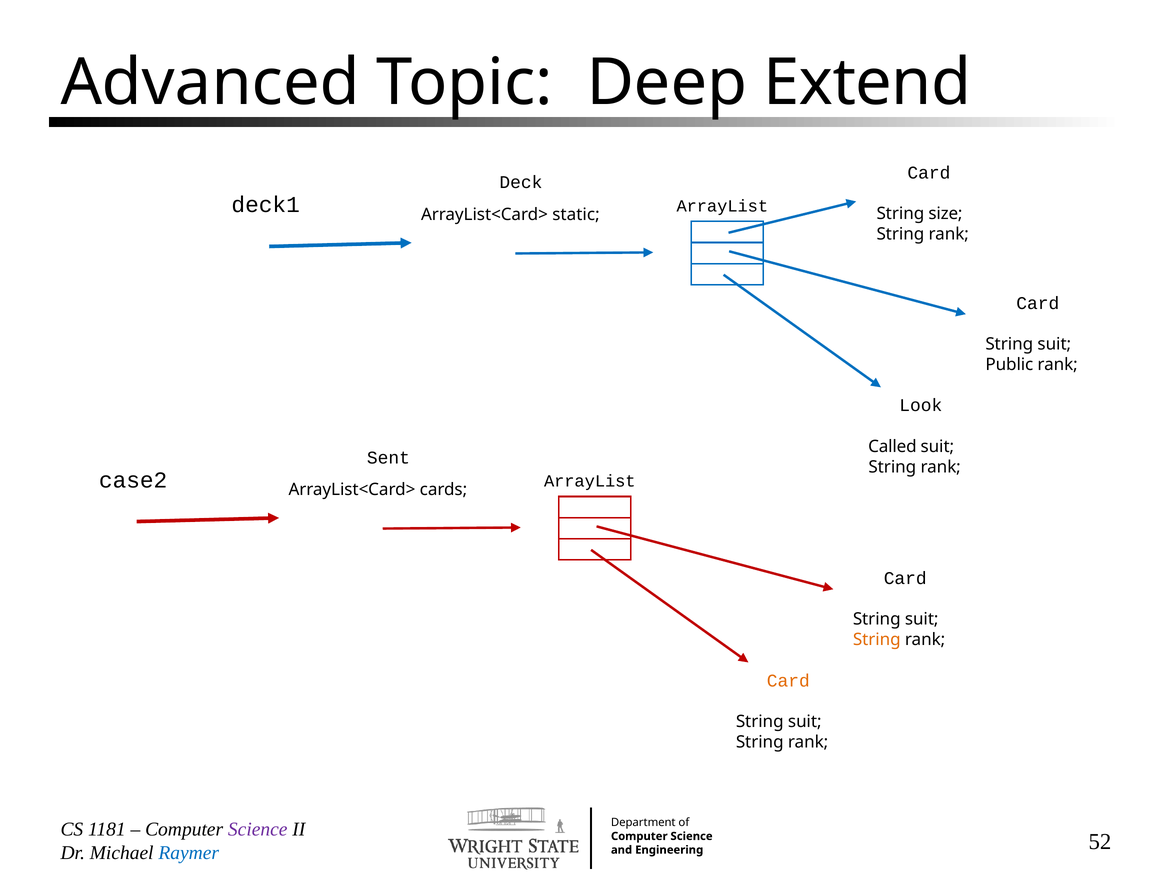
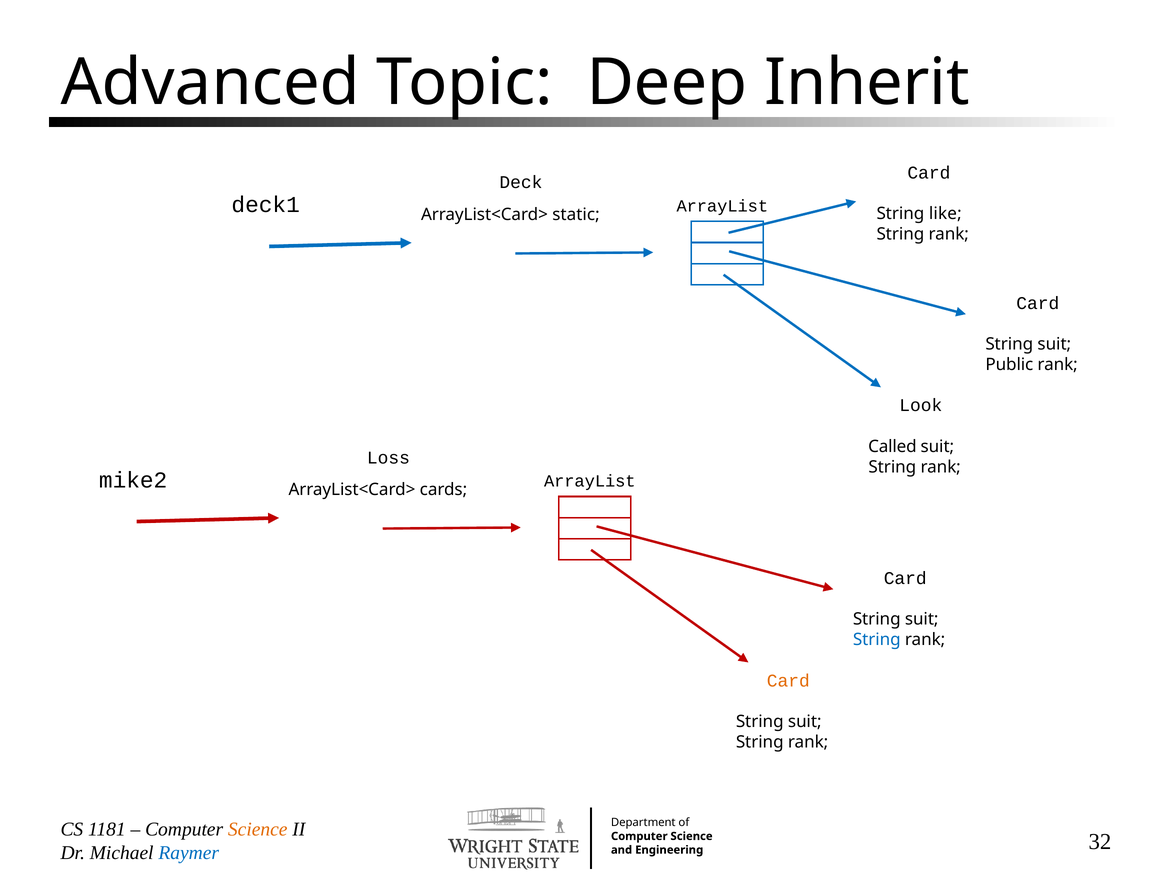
Extend: Extend -> Inherit (867, 83)
size: size -> like (945, 213)
Sent: Sent -> Loss (388, 458)
case2: case2 -> mike2 (133, 480)
String colour: orange -> blue (877, 640)
Science colour: purple -> orange (258, 830)
52: 52 -> 32 (1100, 841)
